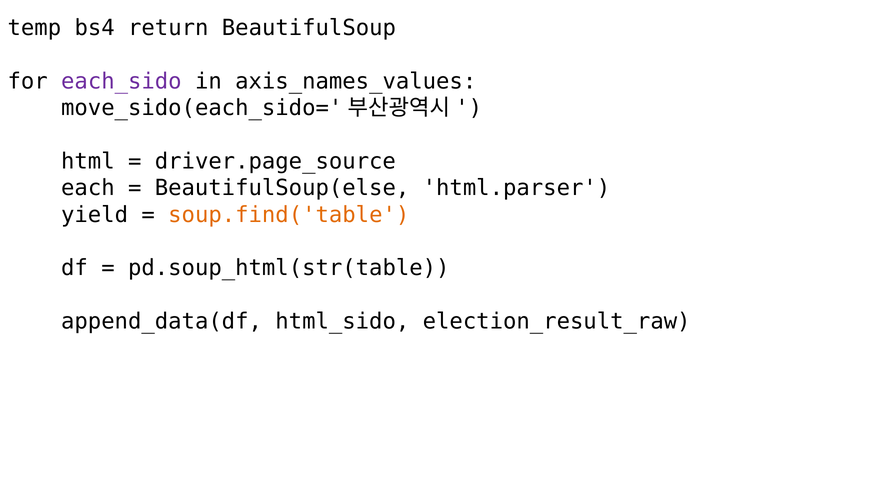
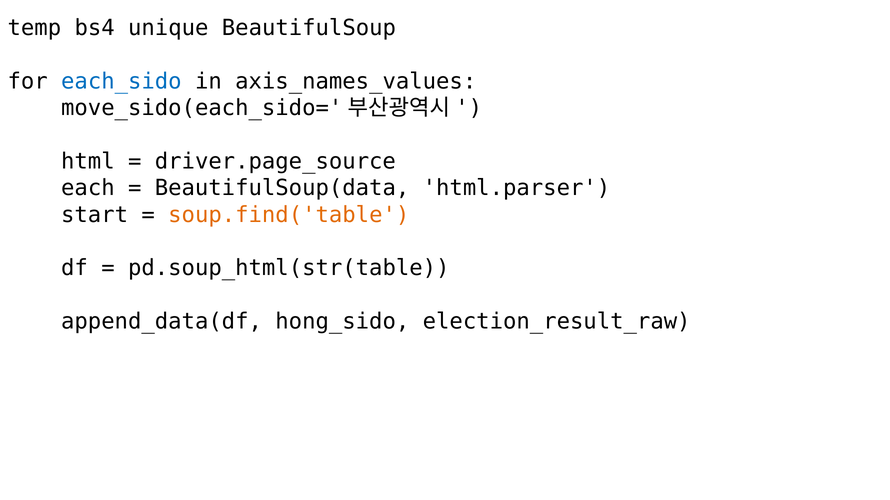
return: return -> unique (168, 28)
each_sido colour: purple -> blue (121, 81)
BeautifulSoup(else: BeautifulSoup(else -> BeautifulSoup(data (282, 188)
yield: yield -> start (95, 215)
html_sido: html_sido -> hong_sido (342, 322)
